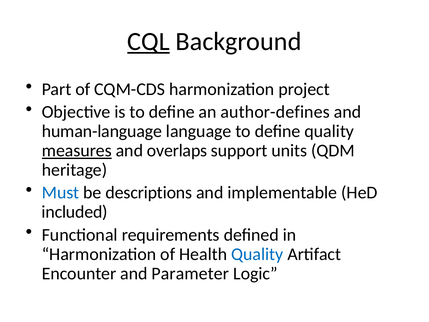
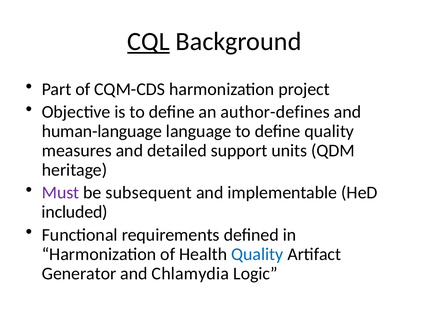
measures underline: present -> none (77, 151)
overlaps: overlaps -> detailed (177, 151)
Must colour: blue -> purple (61, 193)
descriptions: descriptions -> subsequent (149, 193)
Encounter: Encounter -> Generator (79, 273)
Parameter: Parameter -> Chlamydia (190, 273)
